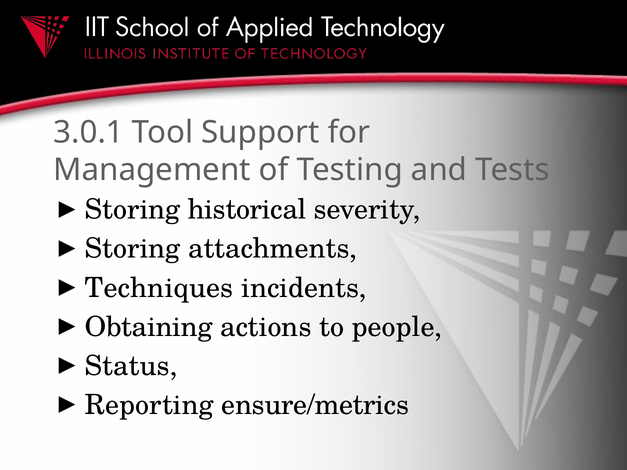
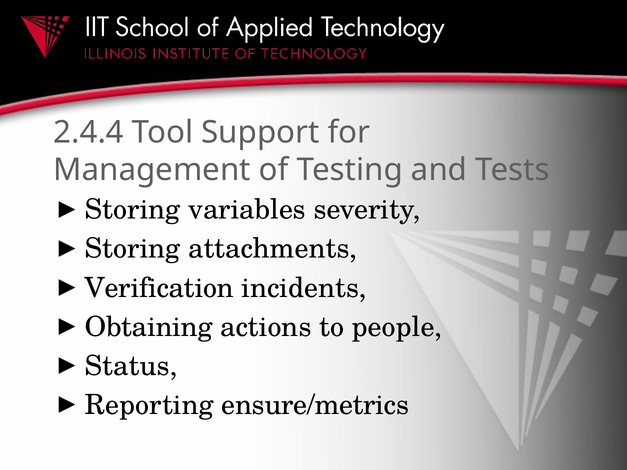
3.0.1: 3.0.1 -> 2.4.4 (89, 132)
historical: historical -> variables (247, 210)
Techniques: Techniques -> Verification (159, 288)
